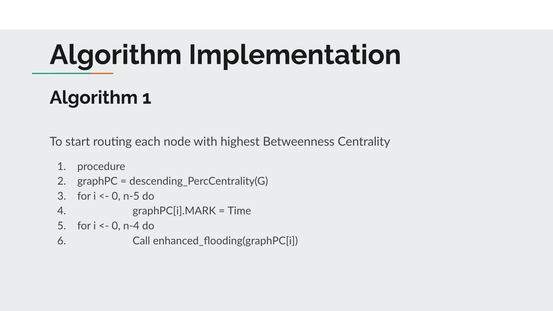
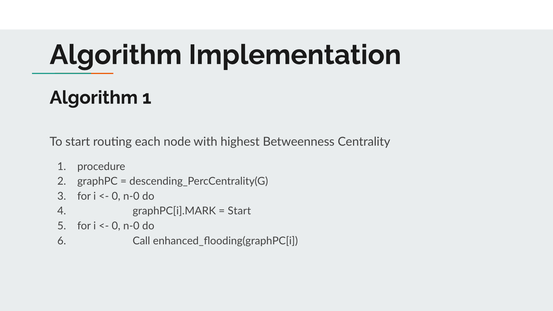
n-5: n-5 -> n-0 (131, 196)
Time: Time -> Start (239, 211)
n-4: n-4 -> n-0 (131, 226)
